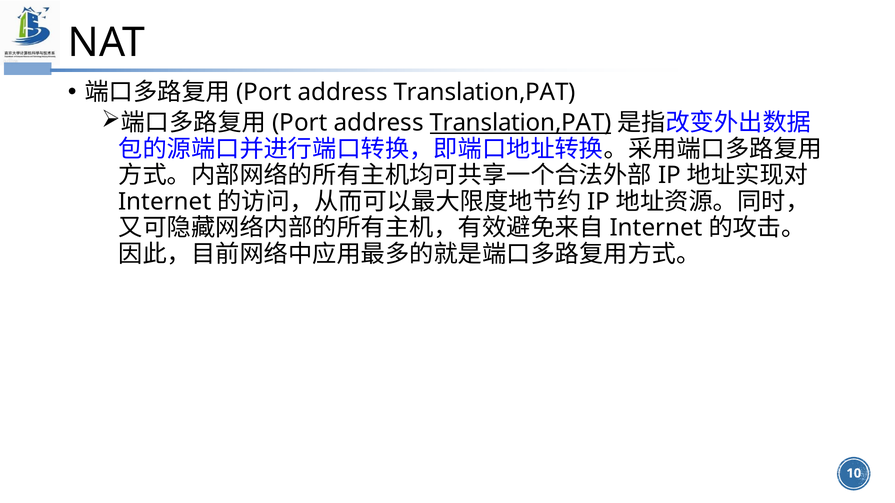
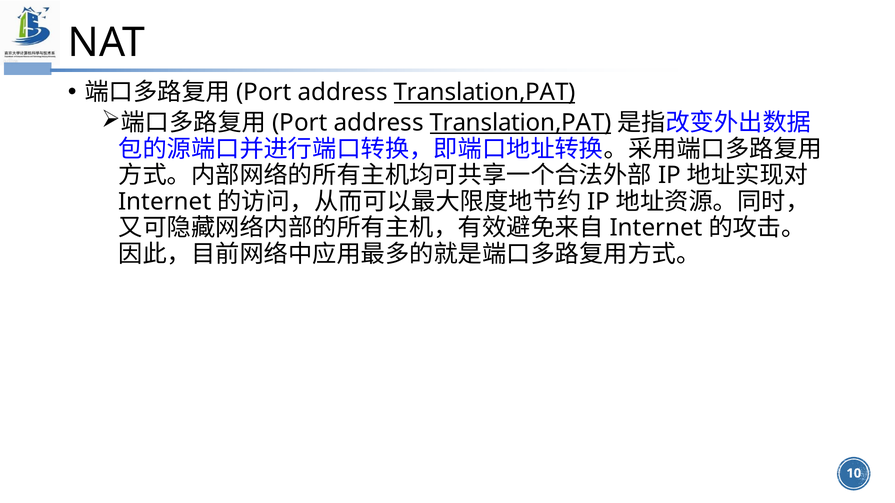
Translation,PAT underline: none -> present (485, 92)
